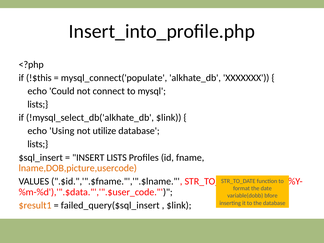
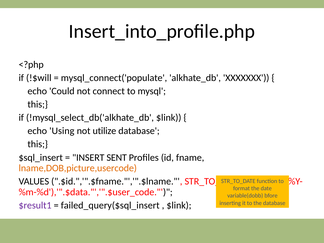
!$this: !$this -> !$will (39, 78)
lists: lists -> this (38, 104)
lists: lists -> this (38, 144)
INSERT LISTS: LISTS -> SENT (117, 157)
$result1 colour: orange -> purple (35, 205)
